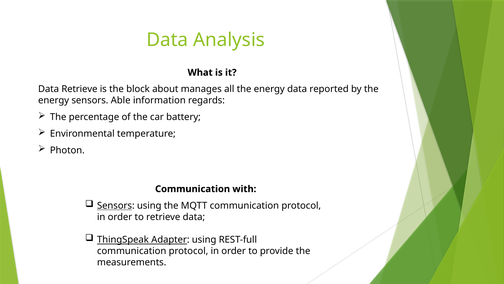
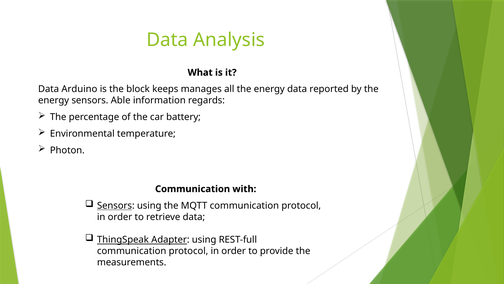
Data Retrieve: Retrieve -> Arduino (79, 89)
about: about -> keeps (165, 89)
